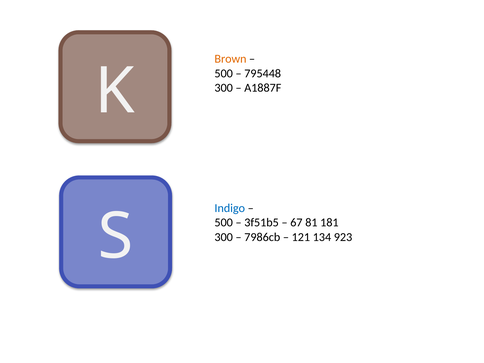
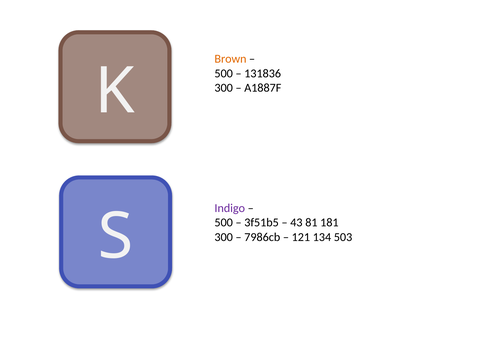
795448: 795448 -> 131836 (263, 73)
Indigo colour: blue -> purple (230, 208)
67: 67 -> 43 (296, 223)
923: 923 -> 503 (343, 237)
